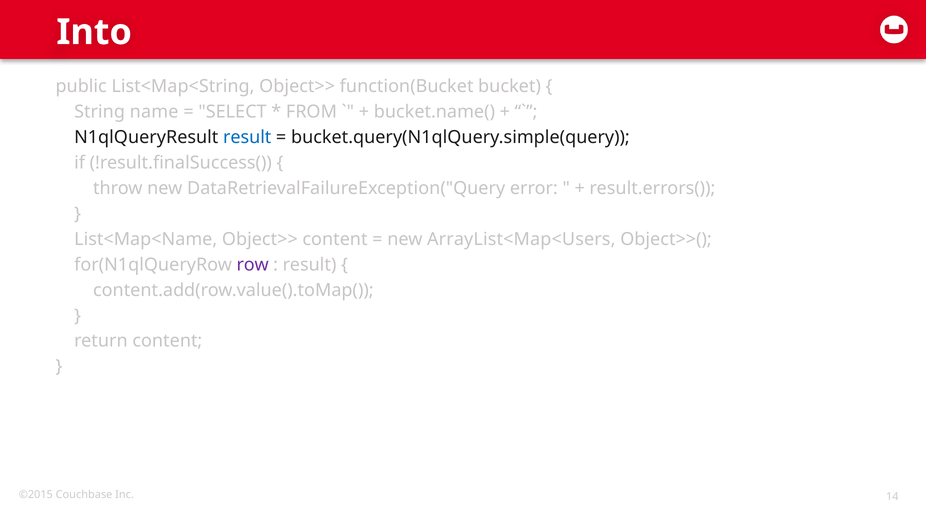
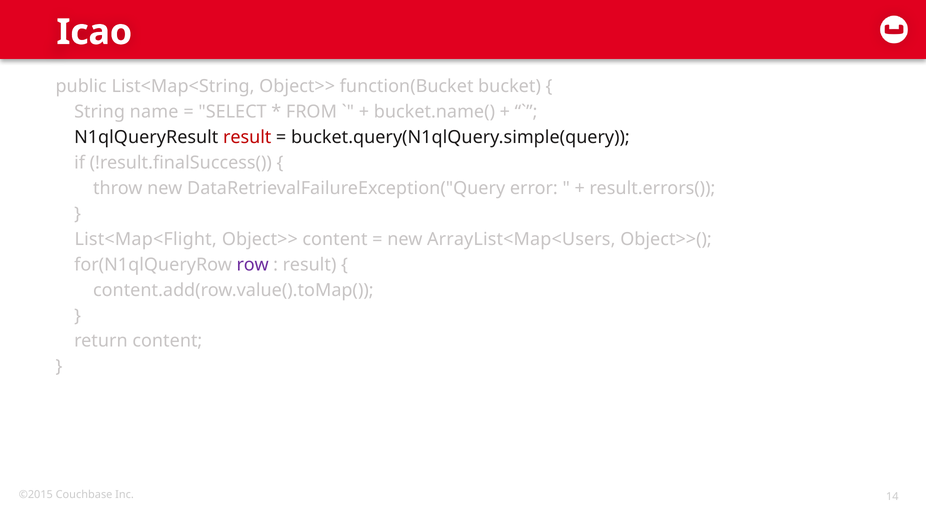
Into: Into -> Icao (94, 32)
result colour: blue -> red (247, 137)
List<Map<Name: List<Map<Name -> List<Map<Flight (146, 239)
